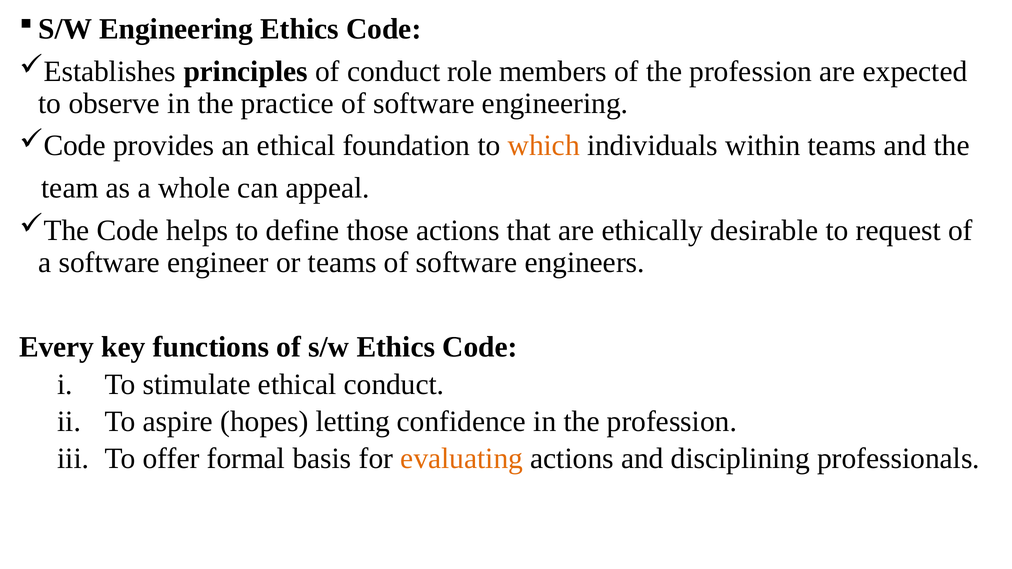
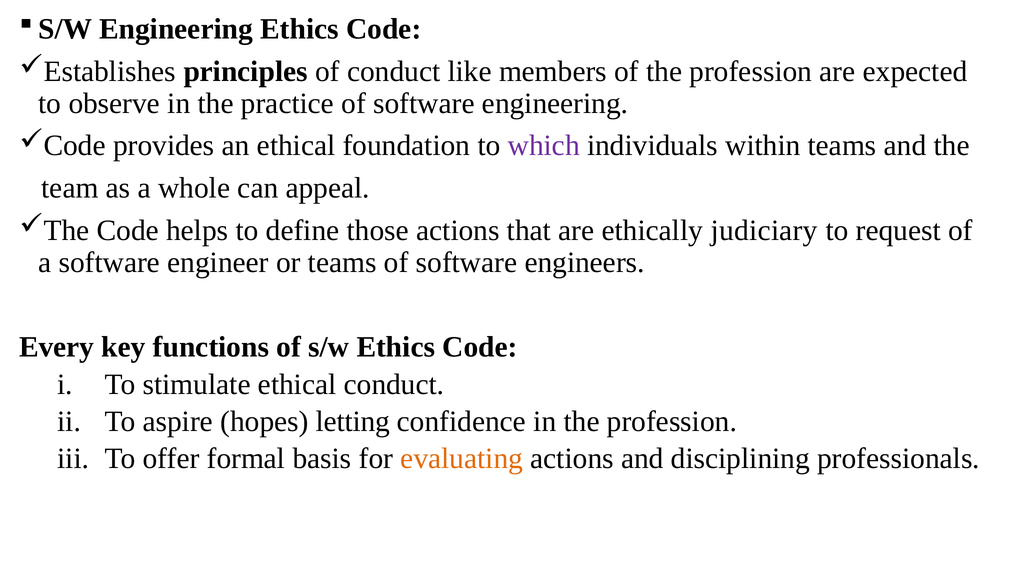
role: role -> like (470, 71)
which colour: orange -> purple (544, 146)
desirable: desirable -> judiciary (764, 231)
